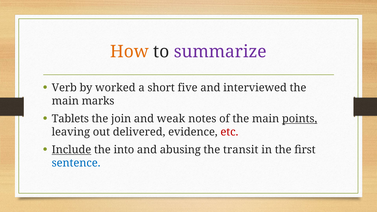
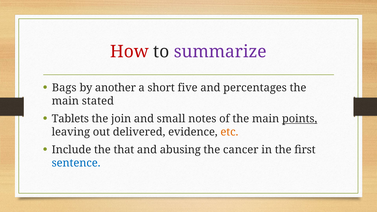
How colour: orange -> red (129, 52)
Verb: Verb -> Bags (64, 88)
worked: worked -> another (115, 88)
interviewed: interviewed -> percentages (255, 88)
marks: marks -> stated (98, 101)
weak: weak -> small (171, 119)
etc colour: red -> orange (229, 132)
Include underline: present -> none (71, 150)
into: into -> that (124, 150)
transit: transit -> cancer (241, 150)
